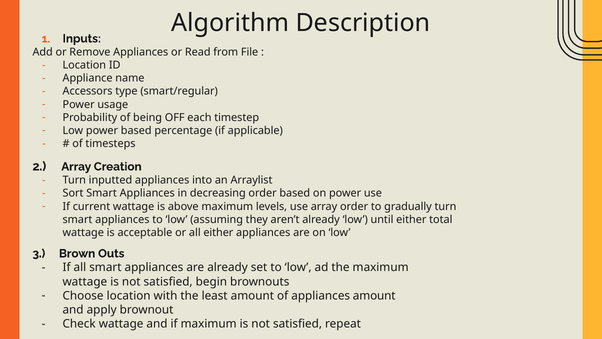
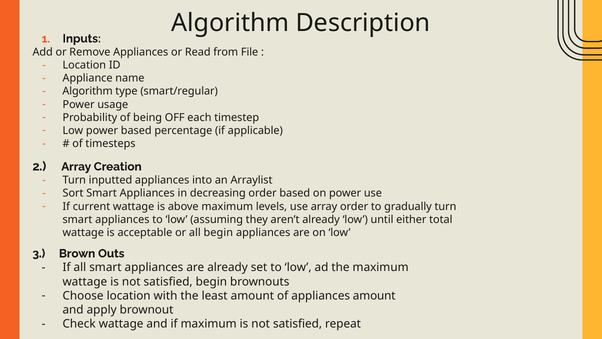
Accessors: Accessors -> Algorithm (88, 91)
all either: either -> begin (218, 232)
